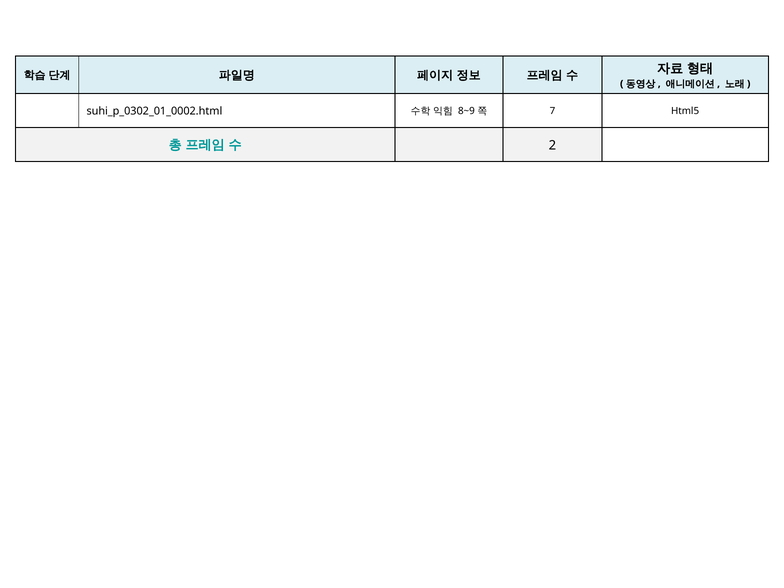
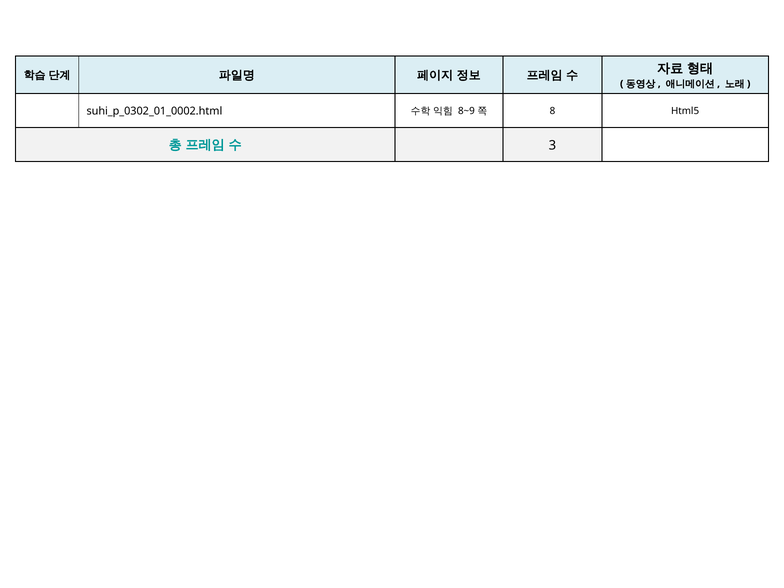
7: 7 -> 8 (552, 111)
2: 2 -> 3 (552, 145)
